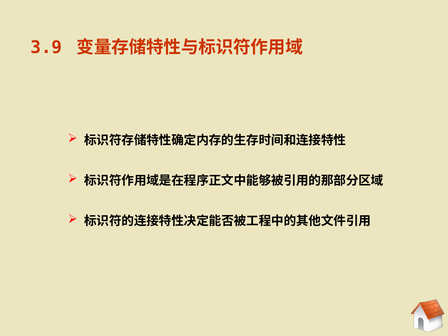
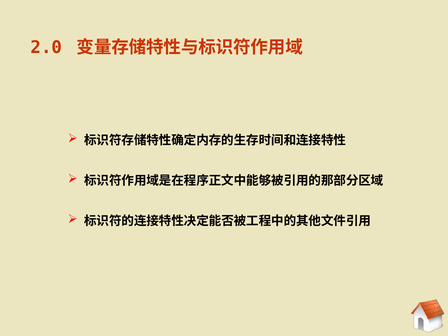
3.9: 3.9 -> 2.0 (46, 47)
